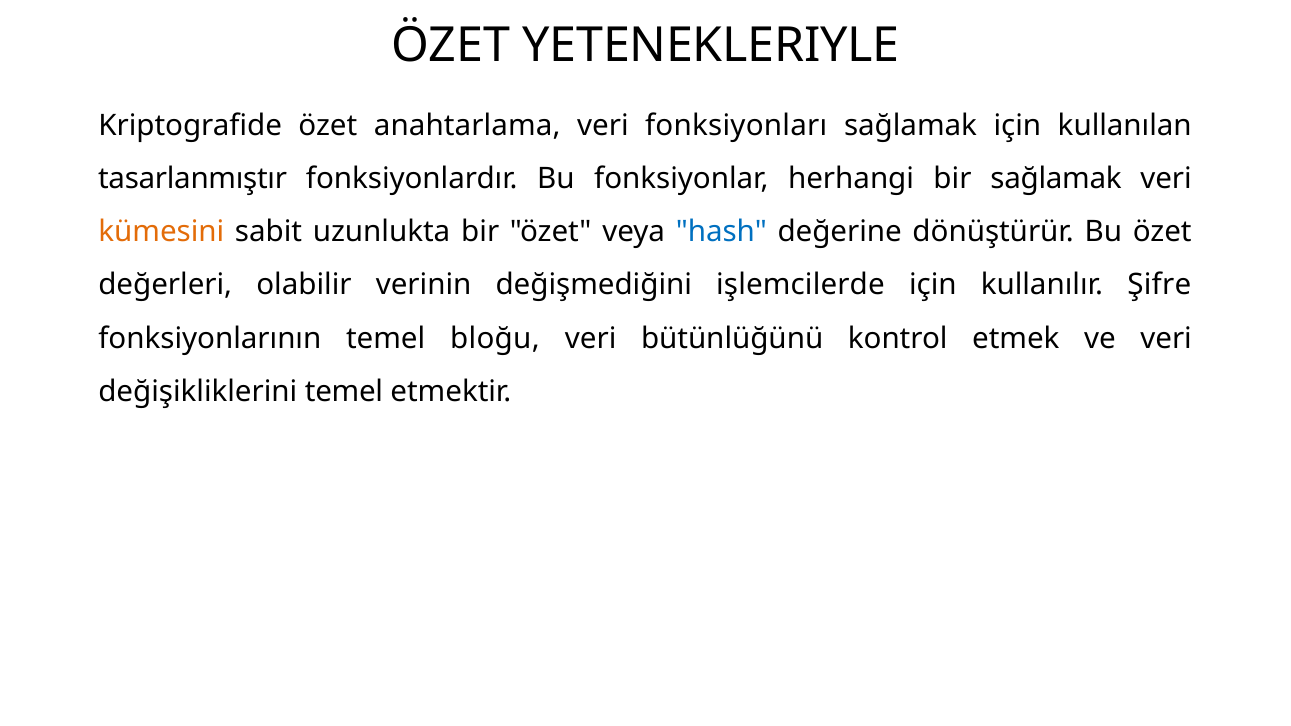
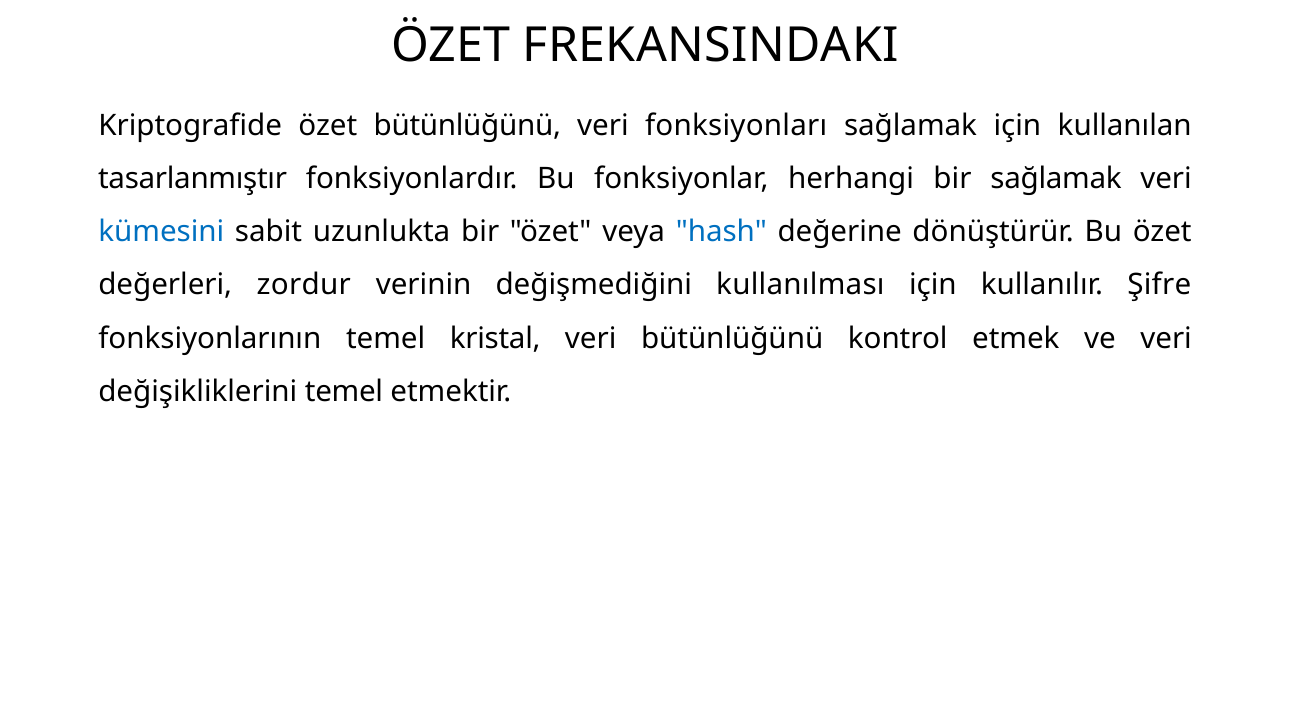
YETENEKLERIYLE: YETENEKLERIYLE -> FREKANSINDAKI (711, 45)
özet anahtarlama: anahtarlama -> bütünlüğünü (467, 126)
kümesini colour: orange -> blue (161, 232)
olabilir: olabilir -> zordur (304, 285)
işlemcilerde: işlemcilerde -> kullanılması (800, 285)
bloğu: bloğu -> kristal (495, 338)
